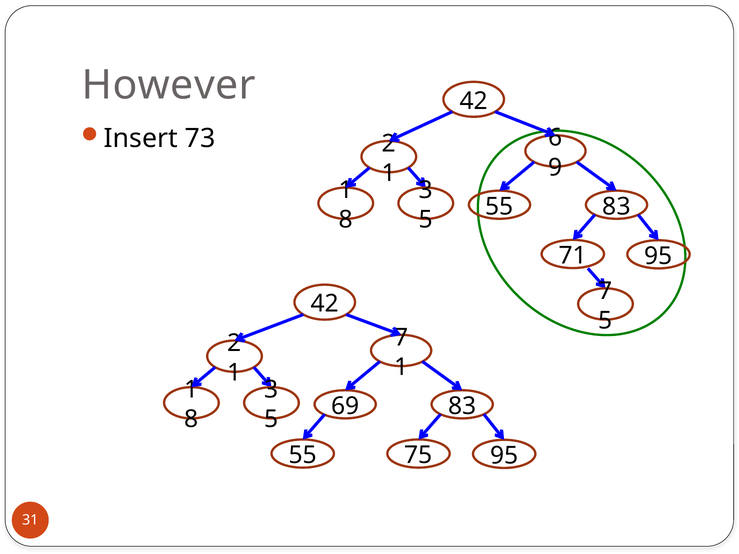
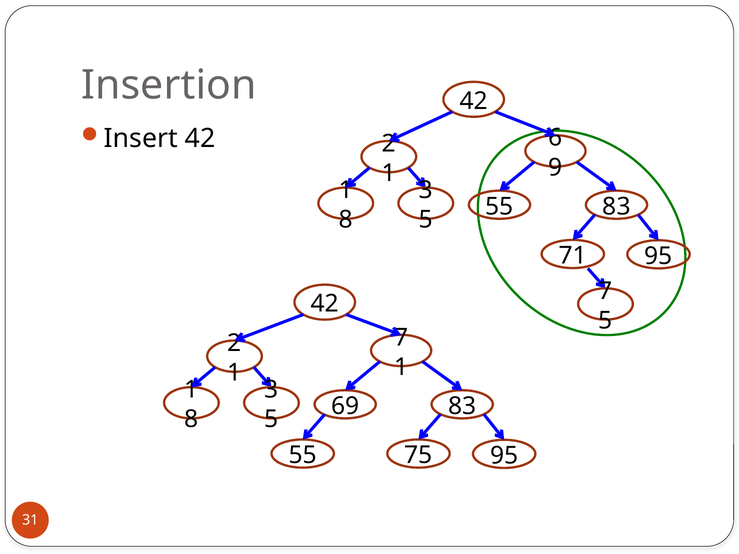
However: However -> Insertion (169, 85)
Insert 73: 73 -> 42 (200, 139)
